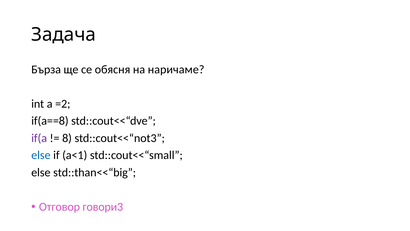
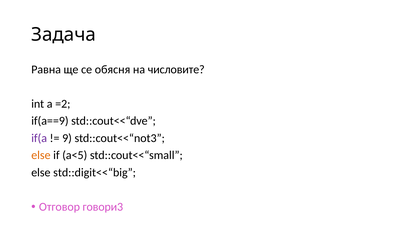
Бърза: Бърза -> Равна (46, 69)
наричаме: наричаме -> числовите (176, 69)
if(a==8: if(a==8 -> if(a==9 (50, 121)
8: 8 -> 9 (67, 138)
else colour: blue -> orange (41, 155)
a<1: a<1 -> a<5 (75, 155)
std::than<<“big: std::than<<“big -> std::digit<<“big (95, 172)
